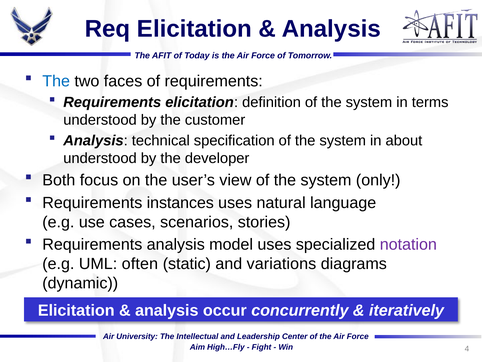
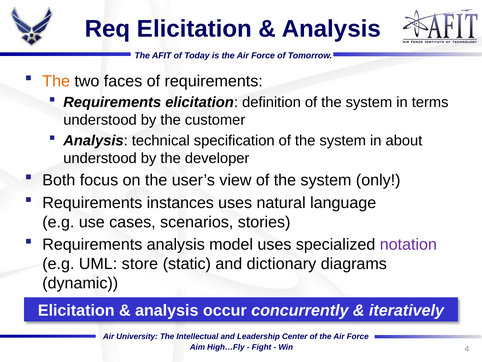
The colour: blue -> orange (56, 81)
often: often -> store (140, 263)
variations: variations -> dictionary (281, 263)
